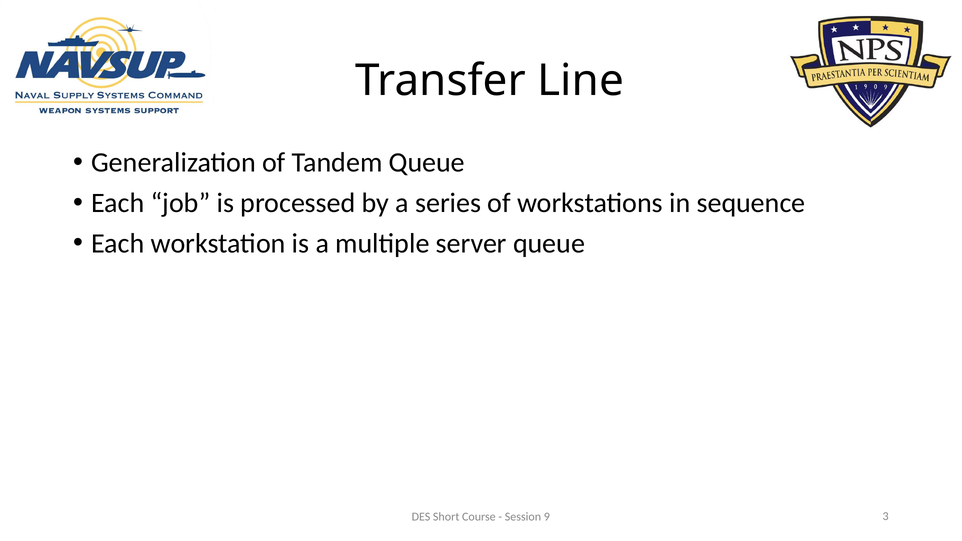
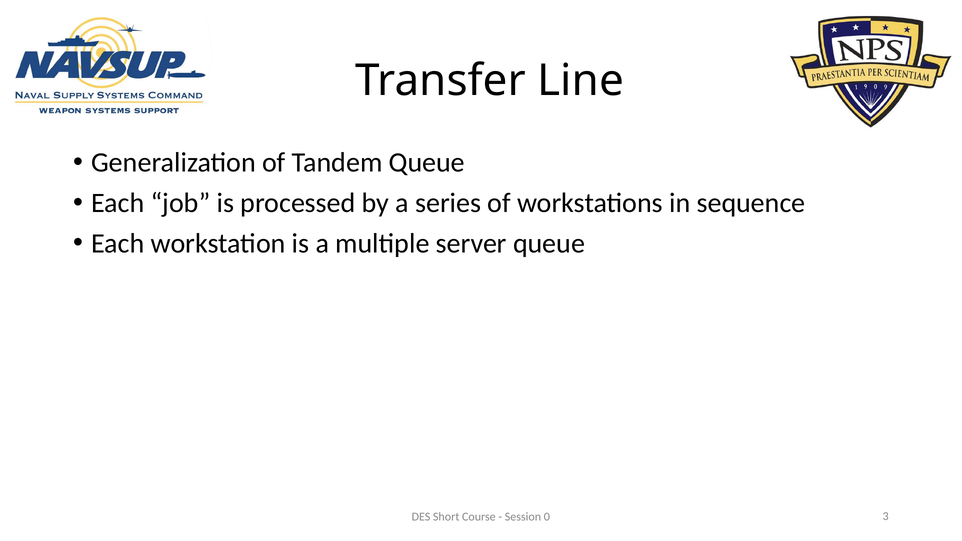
9: 9 -> 0 (547, 517)
